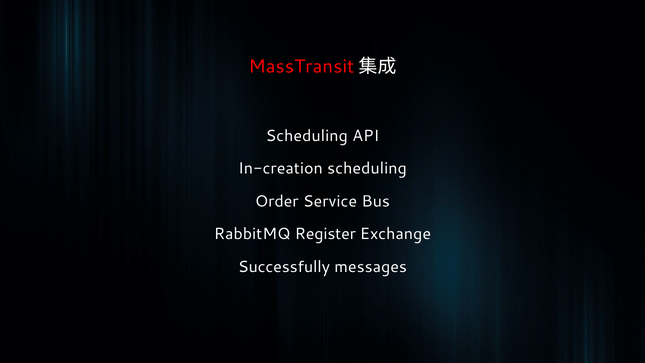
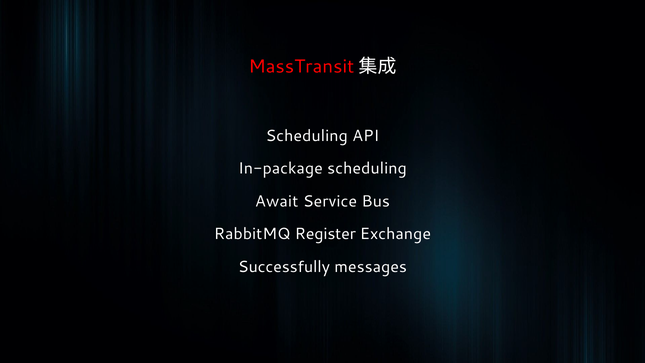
In-creation: In-creation -> In-package (280, 169)
Order: Order -> Await (277, 201)
